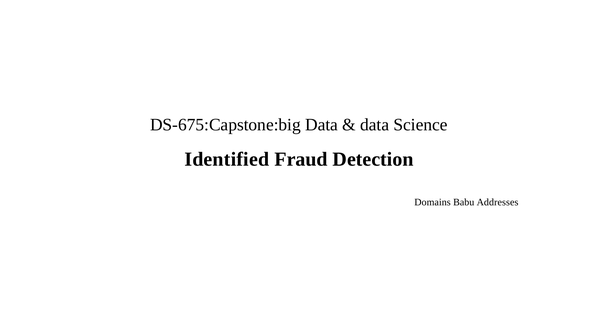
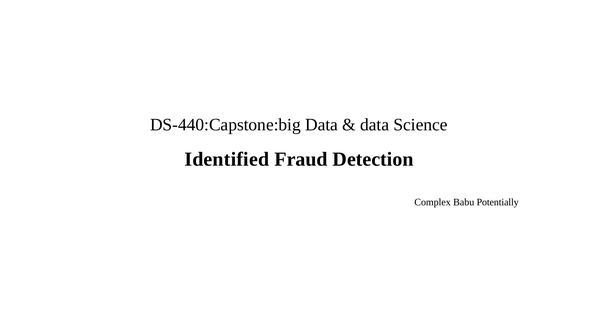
DS-675:Capstone:big: DS-675:Capstone:big -> DS-440:Capstone:big (225, 125)
Domains: Domains -> Complex (433, 202)
Addresses: Addresses -> Potentially (498, 202)
